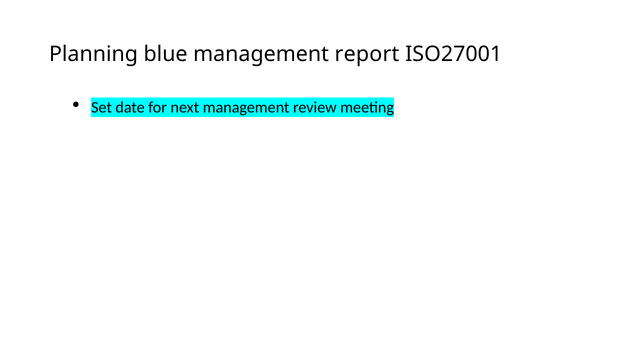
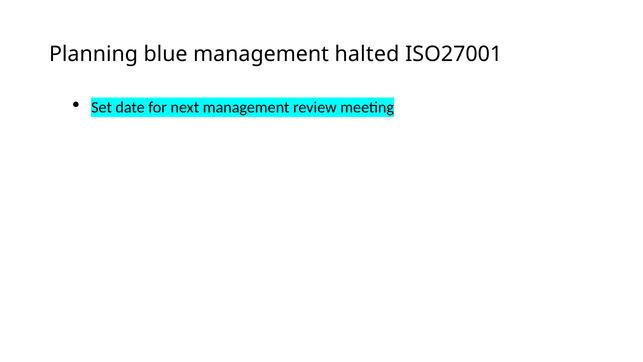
report: report -> halted (367, 54)
